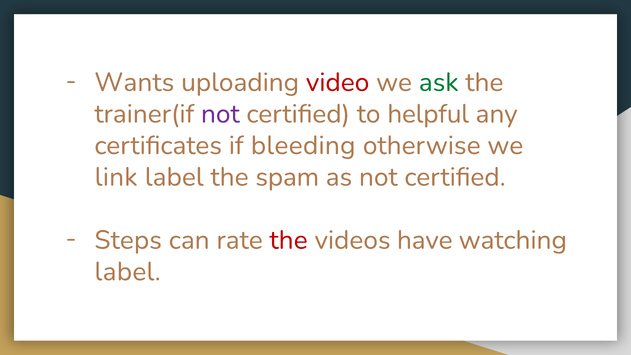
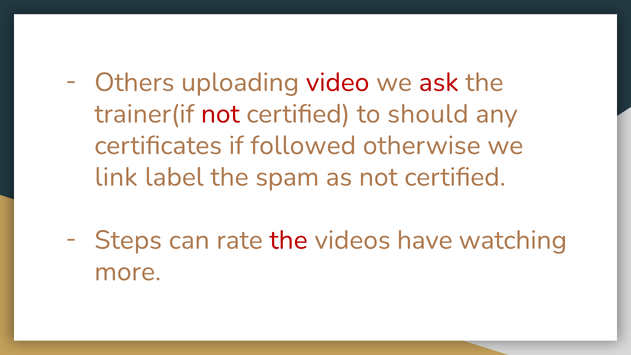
Wants: Wants -> Others (134, 82)
ask colour: green -> red (439, 82)
not colour: purple -> red (220, 114)
helpful: helpful -> should (428, 114)
bleeding: bleeding -> followed (303, 145)
label: label -> more (128, 272)
